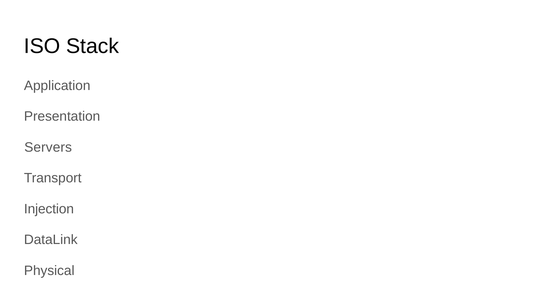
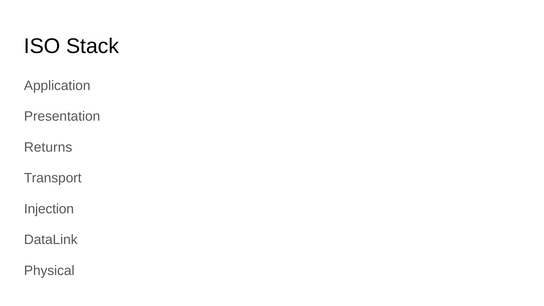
Servers: Servers -> Returns (48, 147)
